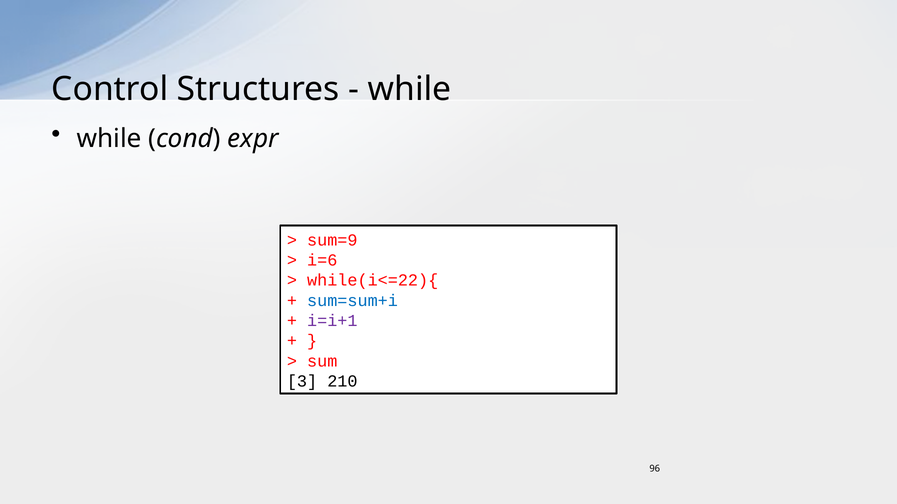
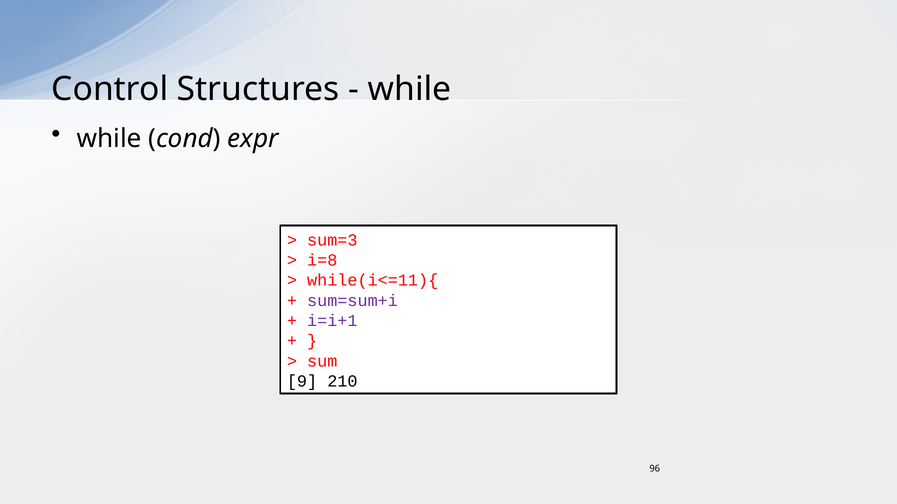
sum=9: sum=9 -> sum=3 (332, 240)
i=6: i=6 -> i=8 (322, 261)
while(i<=22){: while(i<=22){ -> while(i<=11){ (373, 281)
sum=sum+i colour: blue -> purple (352, 301)
3: 3 -> 9 (302, 382)
